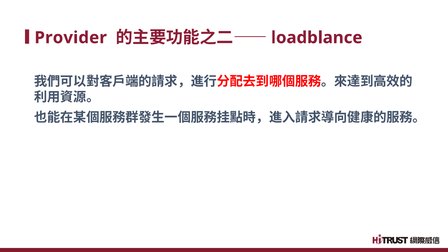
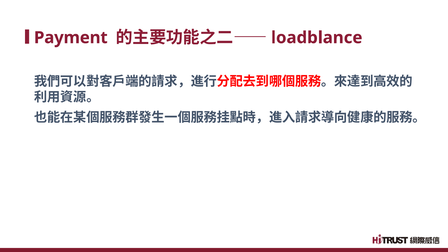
Provider: Provider -> Payment (71, 38)
